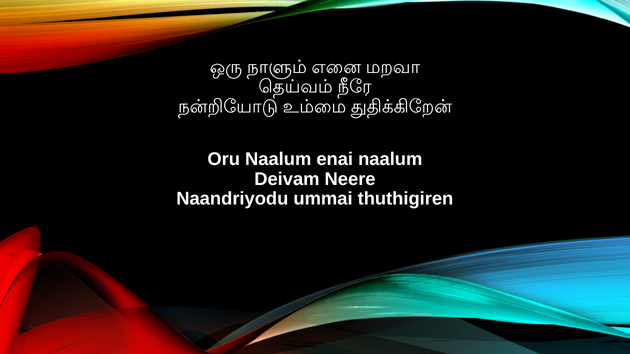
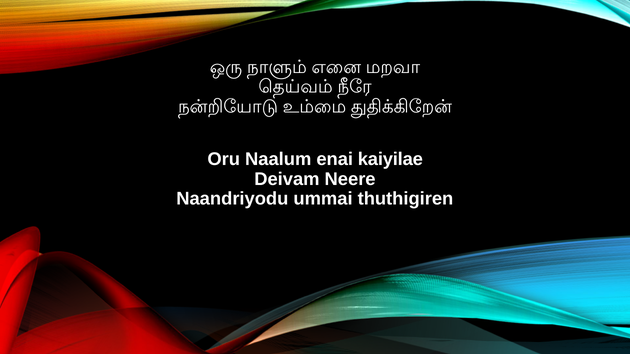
enai naalum: naalum -> kaiyilae (390, 159)
